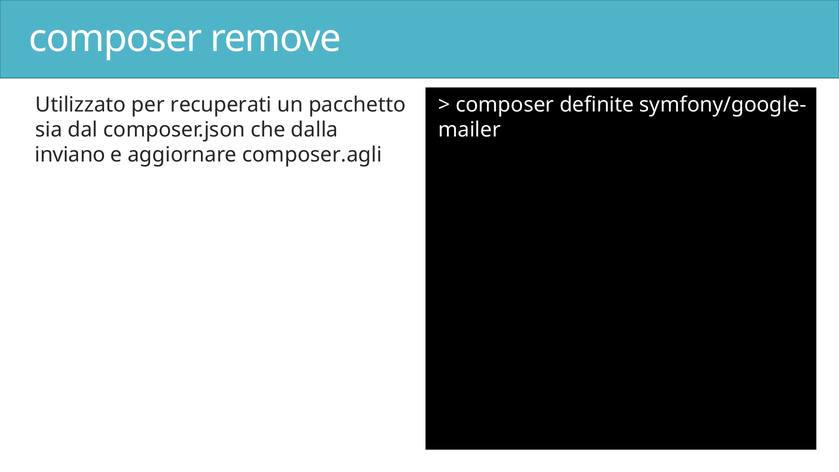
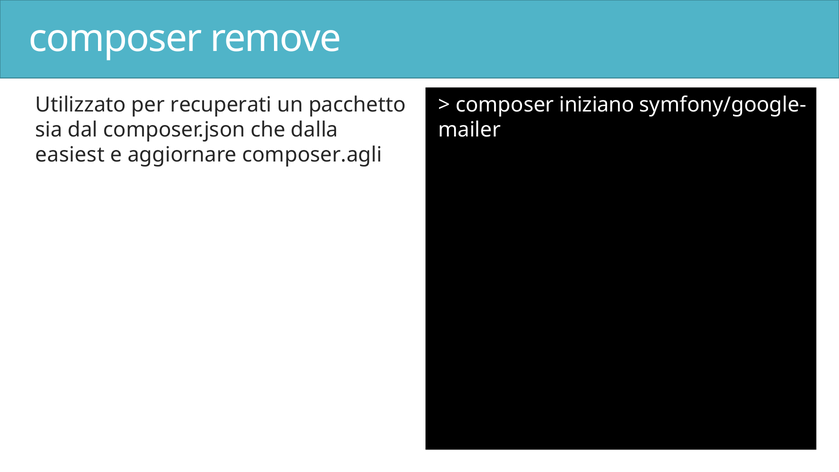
definite: definite -> iniziano (597, 105)
inviano: inviano -> easiest (70, 155)
